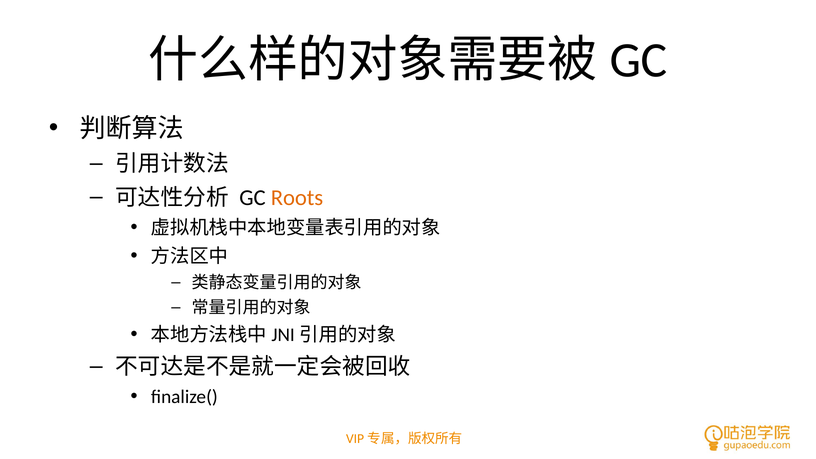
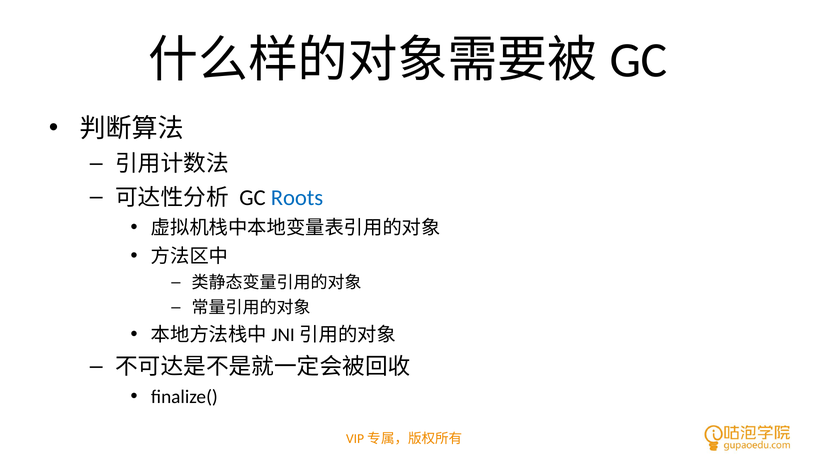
Roots colour: orange -> blue (297, 198)
